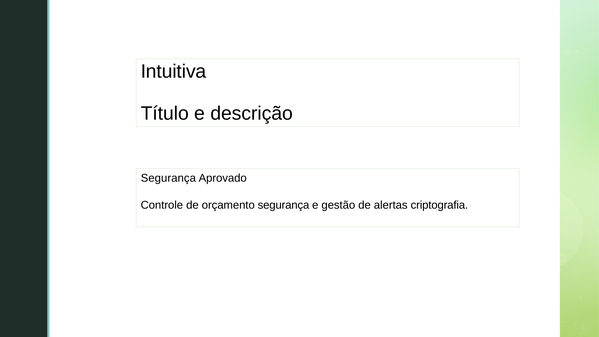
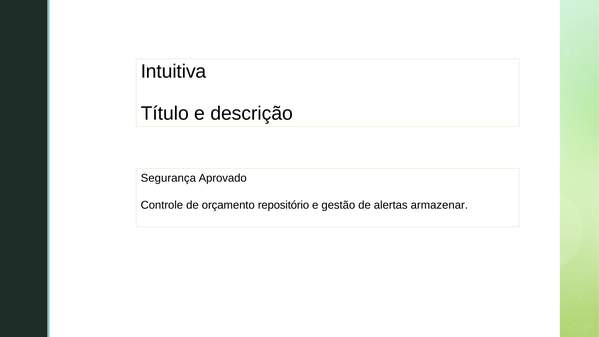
orçamento segurança: segurança -> repositório (284, 205)
criptografia: criptografia -> armazenar (439, 205)
